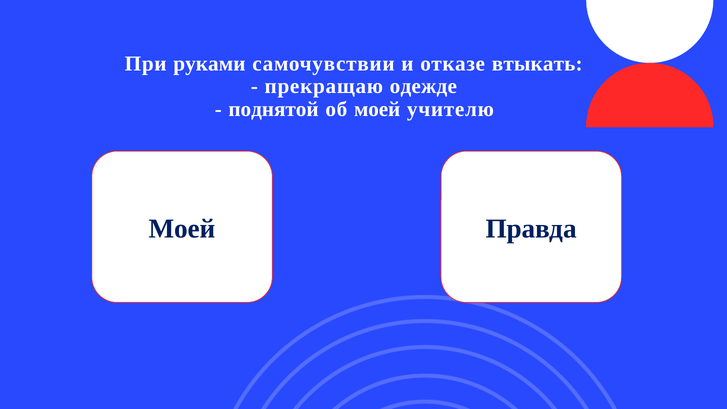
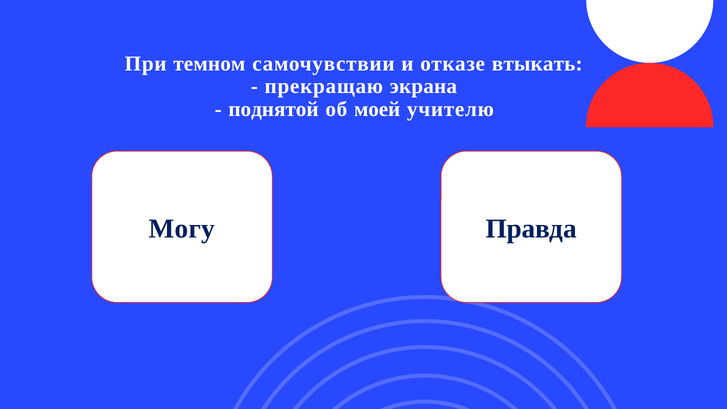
руками: руками -> темном (209, 64)
одежде: одежде -> экрана (423, 86)
Моей: Моей -> Могу (182, 229)
